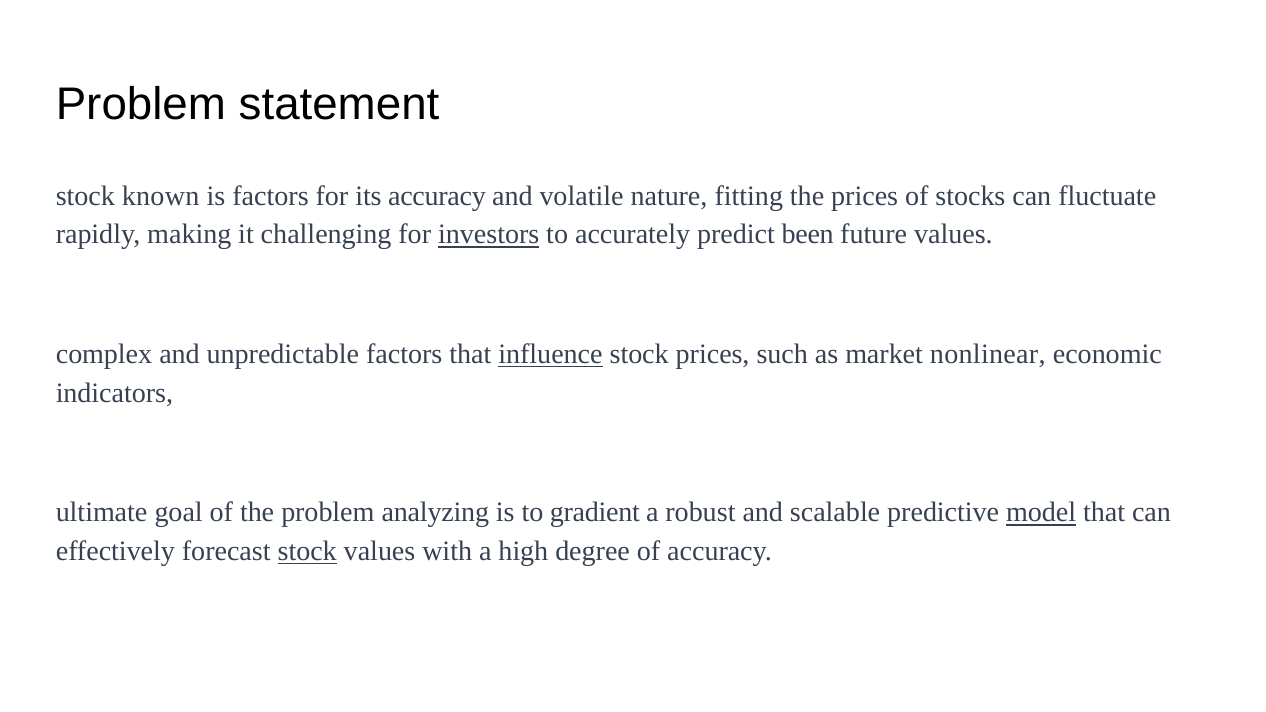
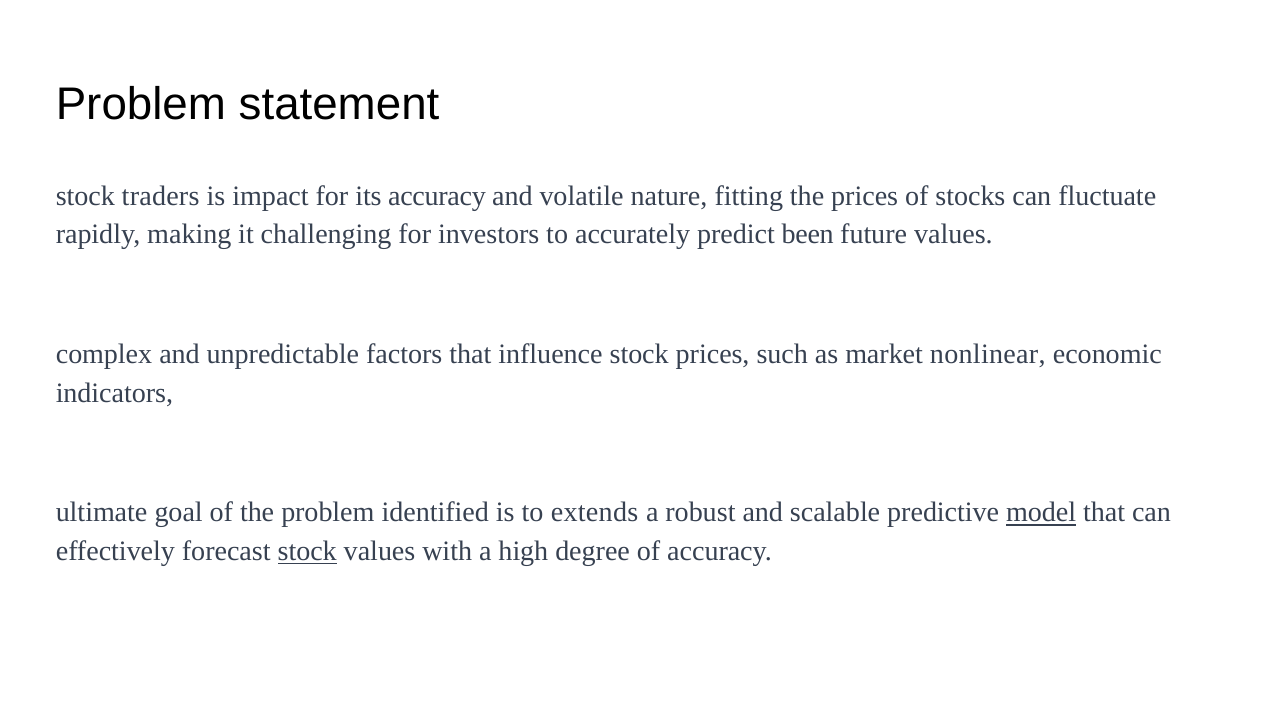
known: known -> traders (161, 196)
is factors: factors -> impact (271, 196)
investors underline: present -> none (489, 235)
influence underline: present -> none (550, 354)
analyzing: analyzing -> identified (435, 513)
gradient: gradient -> extends (595, 513)
